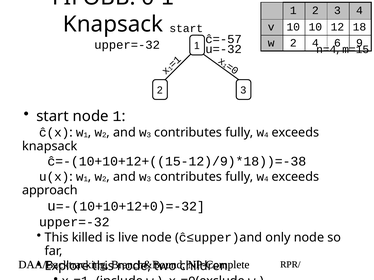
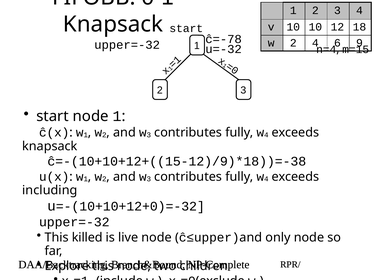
ĉ=-57: ĉ=-57 -> ĉ=-78 (224, 39)
approach: approach -> including (50, 191)
